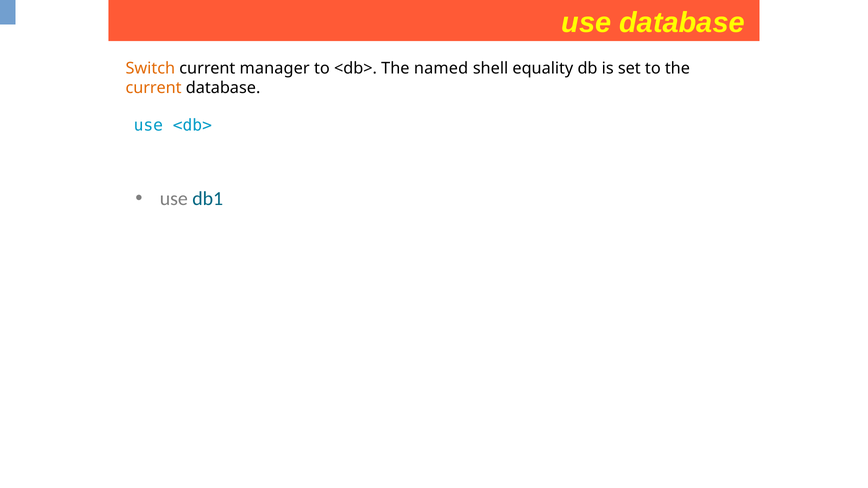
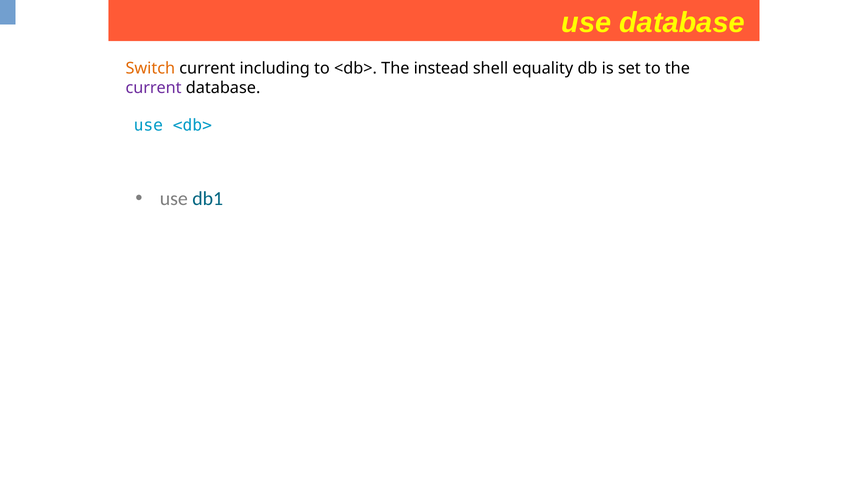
manager: manager -> including (275, 68)
named: named -> instead (441, 68)
current colour: orange -> purple (154, 88)
